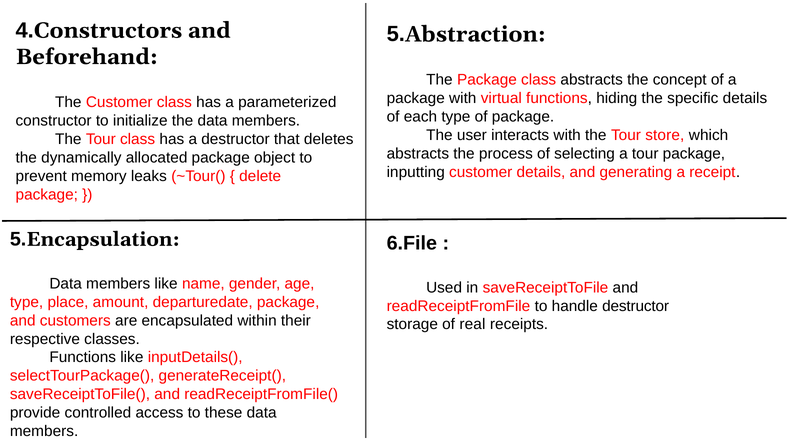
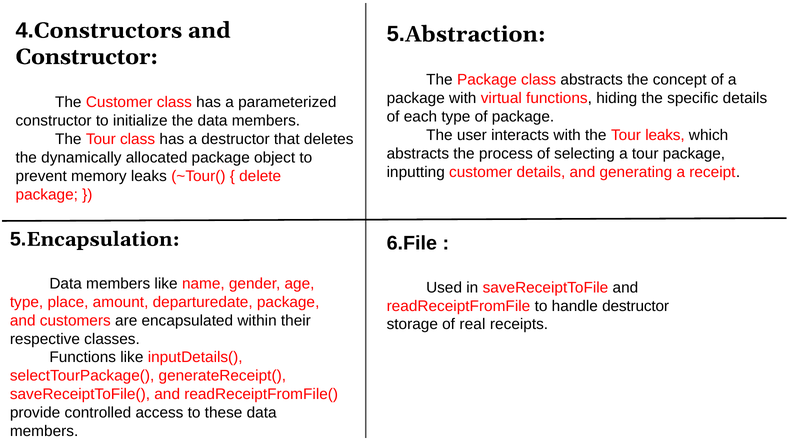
Beforehand: Beforehand -> Constructor (87, 57)
Tour store: store -> leaks (665, 135)
